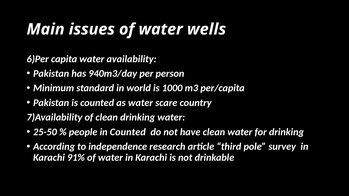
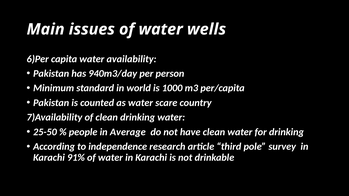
in Counted: Counted -> Average (128, 132)
